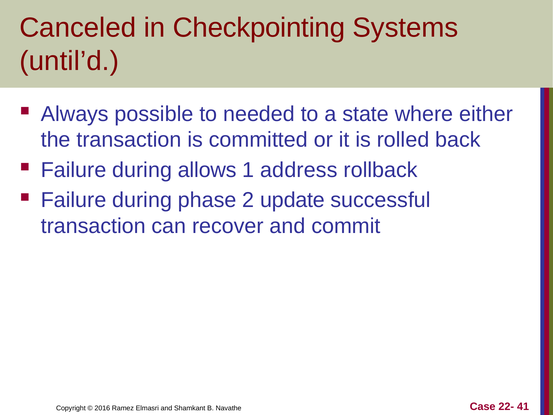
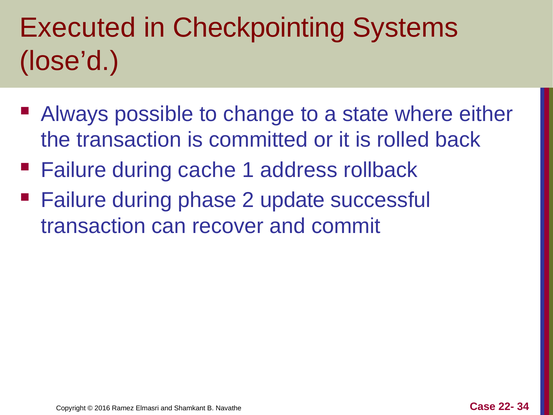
Canceled: Canceled -> Executed (78, 28)
until’d: until’d -> lose’d (69, 61)
needed: needed -> change (259, 114)
allows: allows -> cache (207, 170)
41: 41 -> 34 (523, 406)
